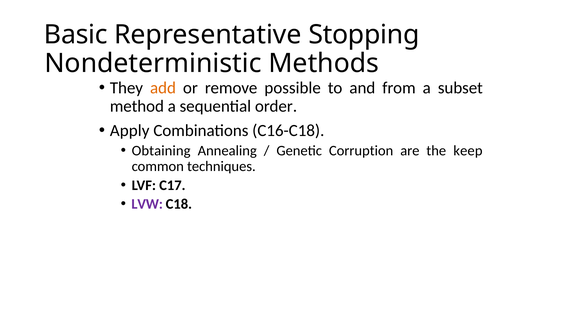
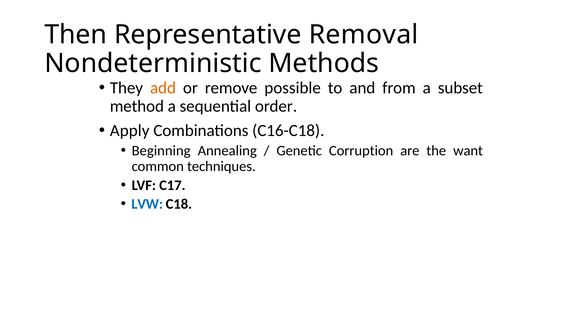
Basic: Basic -> Then (76, 34)
Stopping: Stopping -> Removal (364, 34)
Obtaining: Obtaining -> Beginning (161, 150)
keep: keep -> want (468, 150)
LVW colour: purple -> blue (147, 204)
